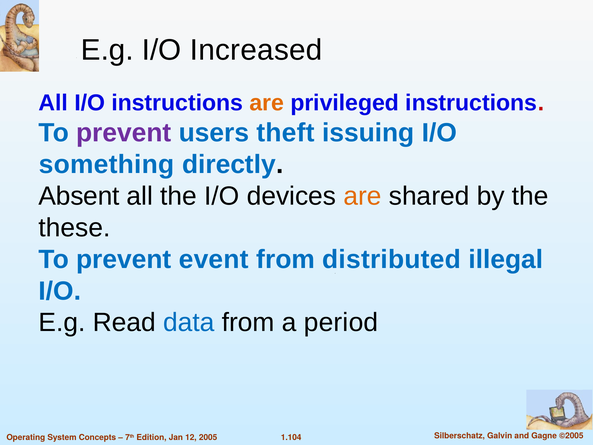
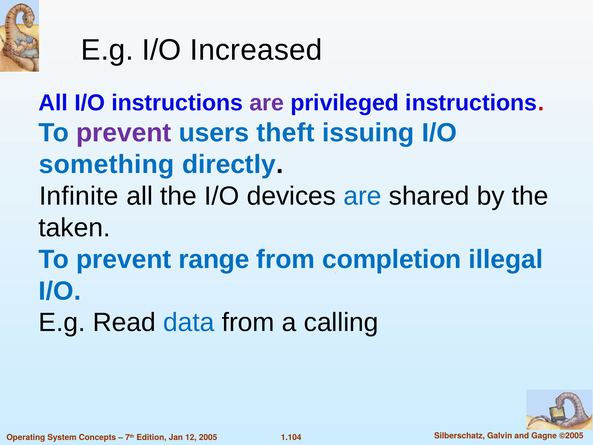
are colour: orange -> purple (267, 103)
Absent: Absent -> Infinite (79, 196)
are colour: orange -> blue (362, 196)
these: these -> taken (75, 228)
event: event -> range (214, 259)
distributed: distributed -> completion (392, 259)
period: period -> calling (341, 322)
